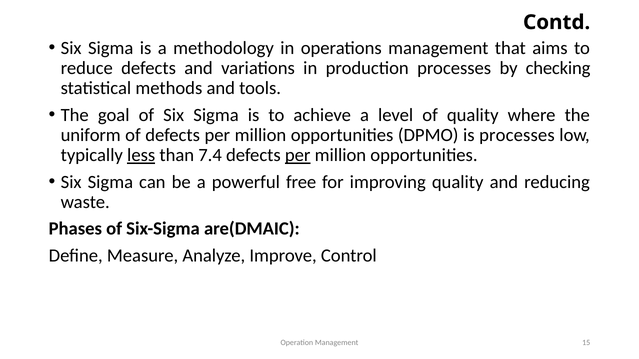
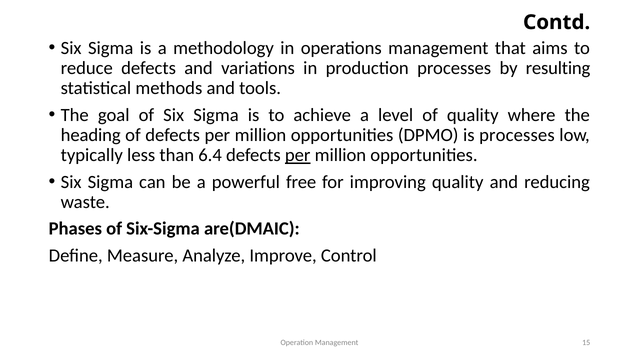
checking: checking -> resulting (558, 68)
uniform: uniform -> heading (91, 135)
less underline: present -> none (141, 155)
7.4: 7.4 -> 6.4 (210, 155)
